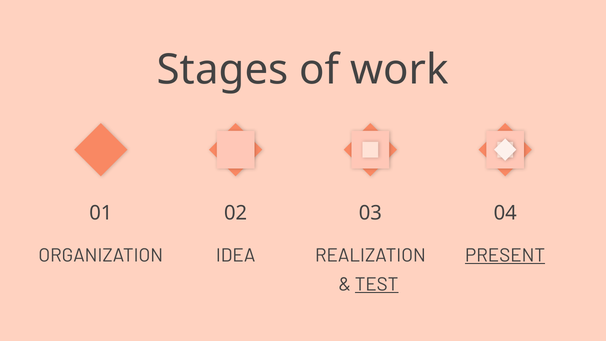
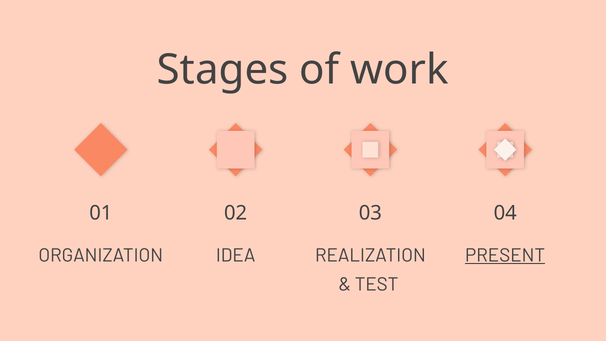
TEST underline: present -> none (377, 284)
